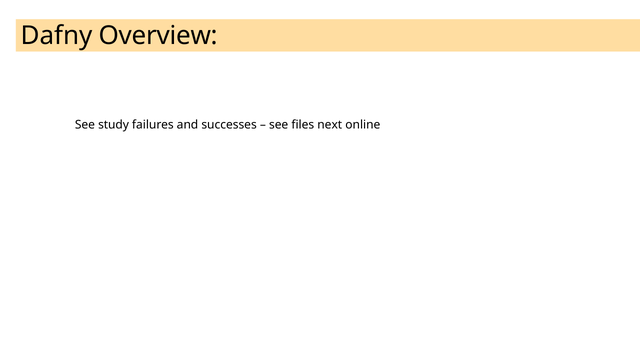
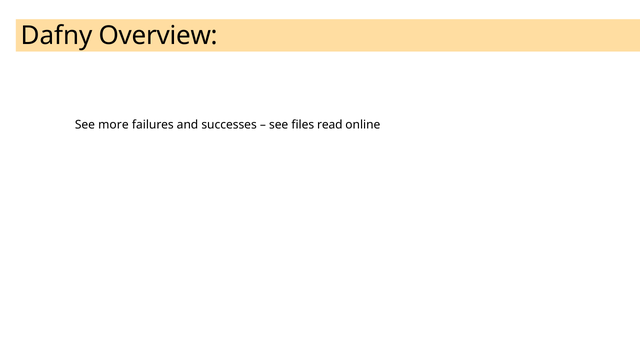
study: study -> more (113, 125)
next: next -> read (330, 125)
